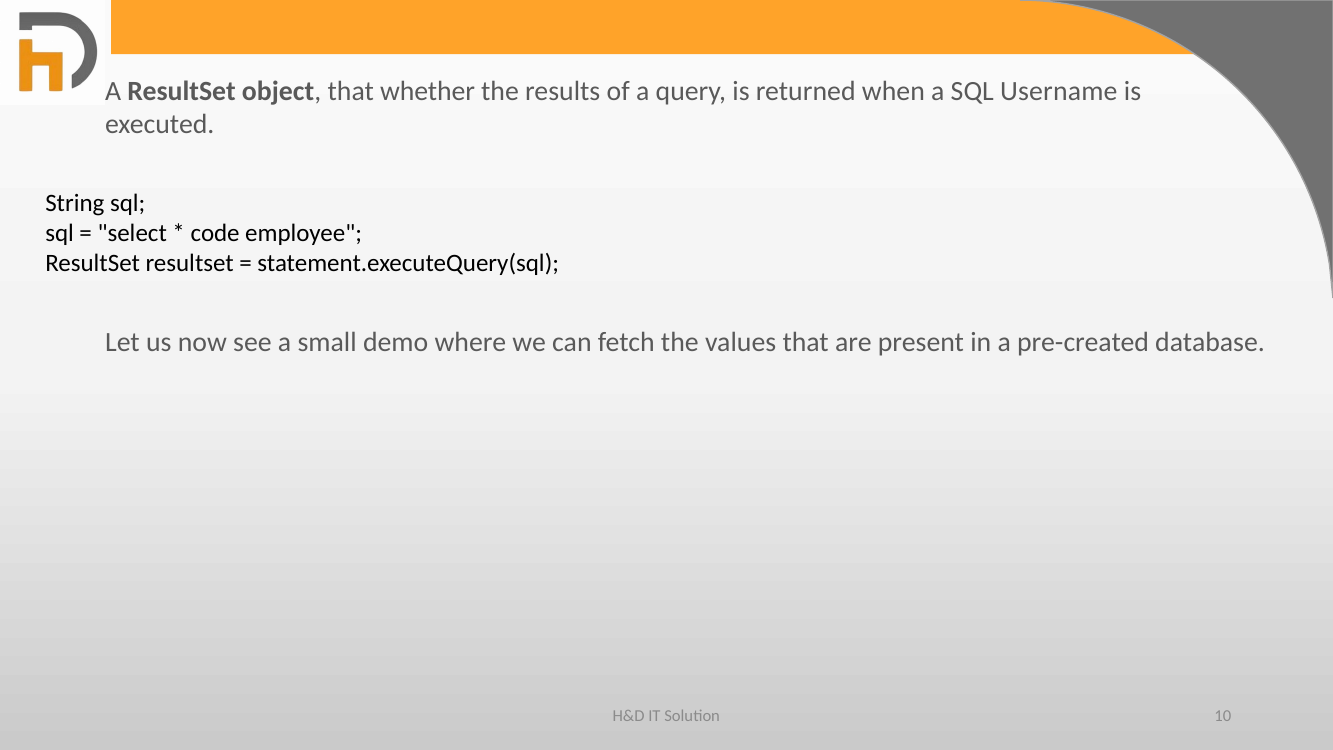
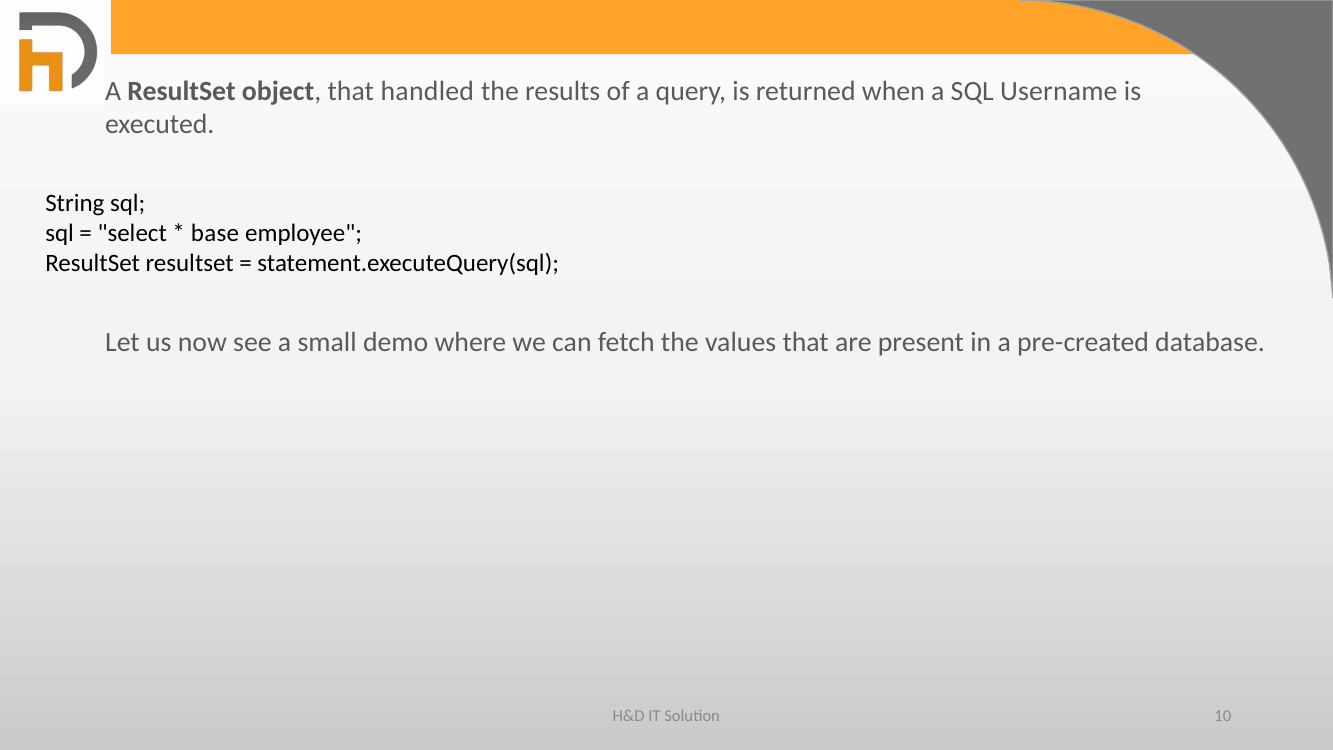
whether: whether -> handled (427, 91)
code: code -> base (215, 233)
